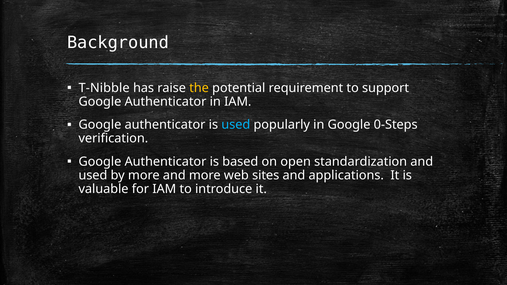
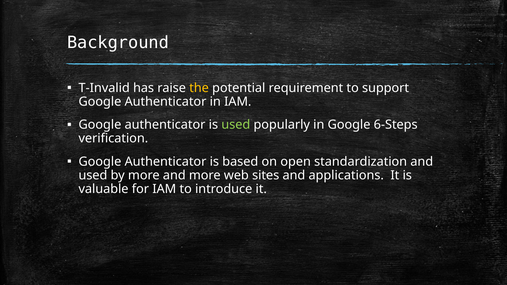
T-Nibble: T-Nibble -> T-Invalid (104, 88)
used colour: light blue -> light green (236, 125)
0-Steps: 0-Steps -> 6-Steps (396, 125)
